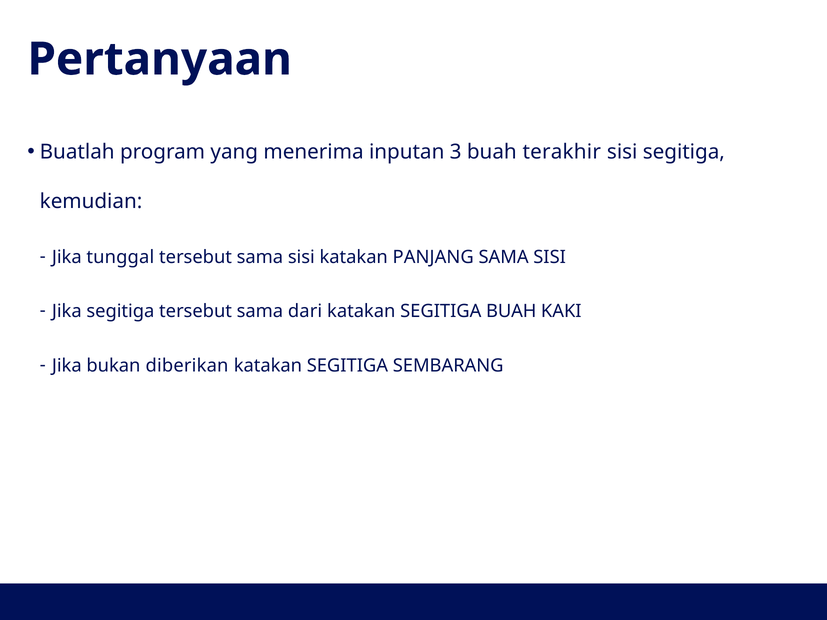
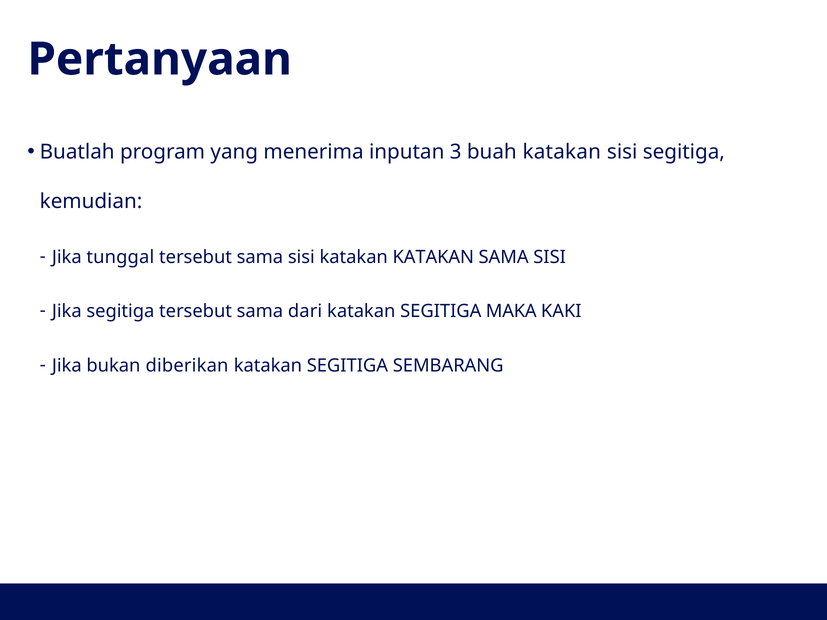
buah terakhir: terakhir -> katakan (562, 152)
katakan PANJANG: PANJANG -> KATAKAN (433, 257)
SEGITIGA BUAH: BUAH -> MAKA (511, 312)
